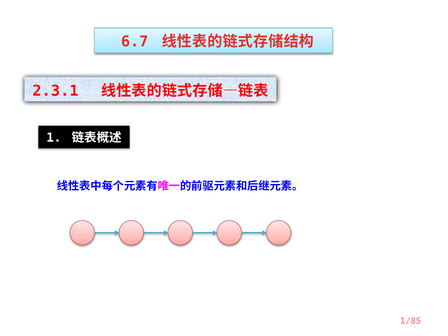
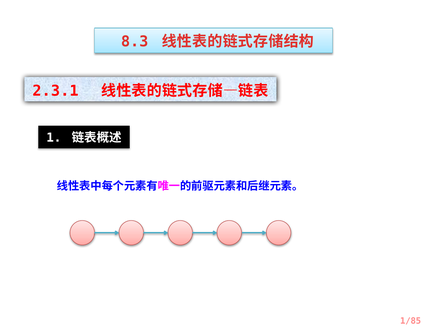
6.7: 6.7 -> 8.3 (135, 42)
